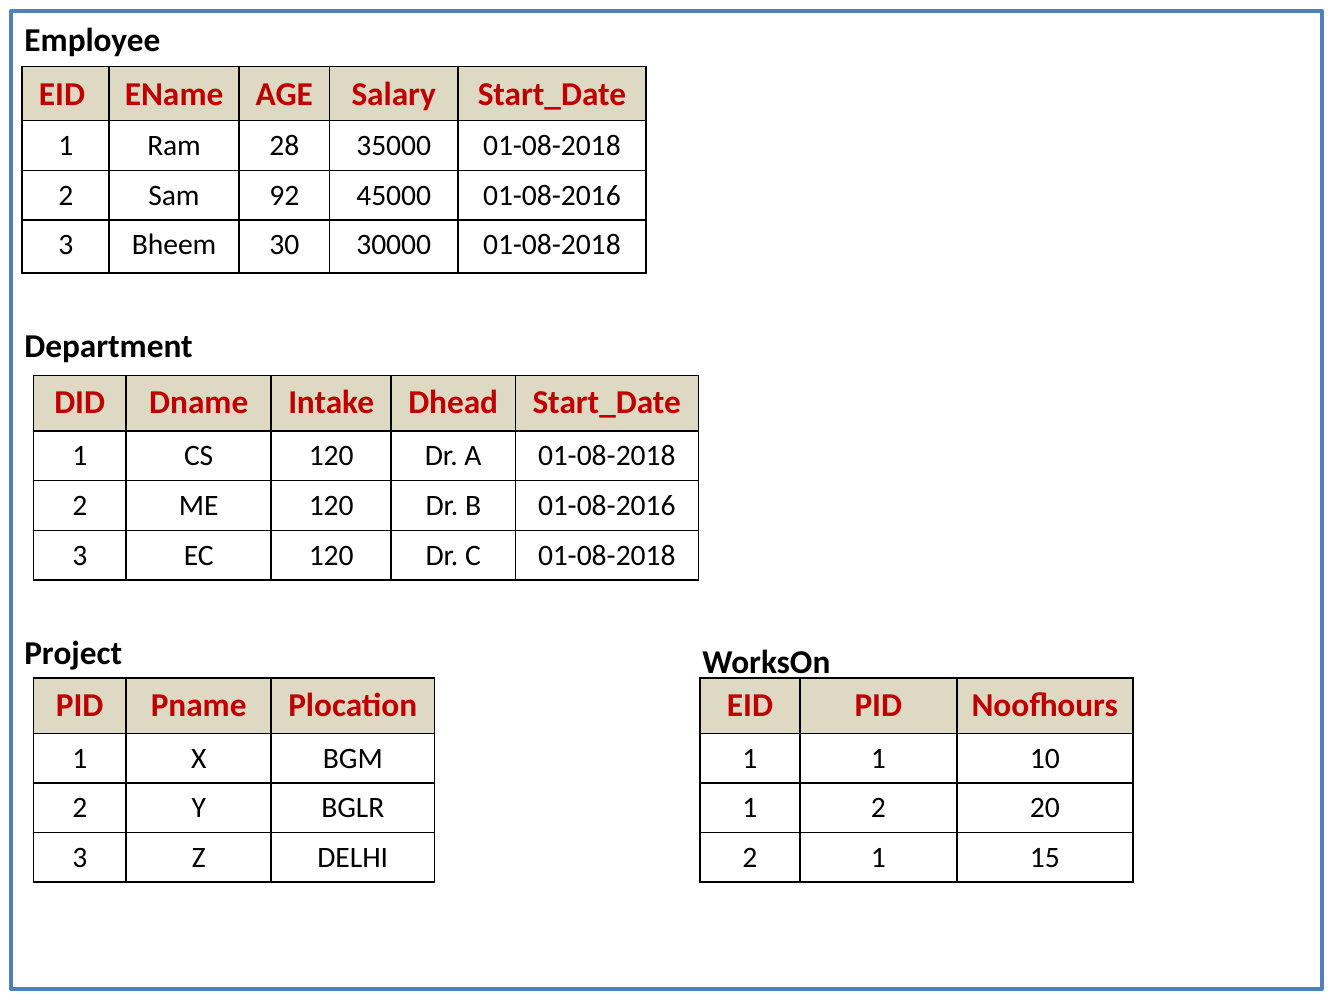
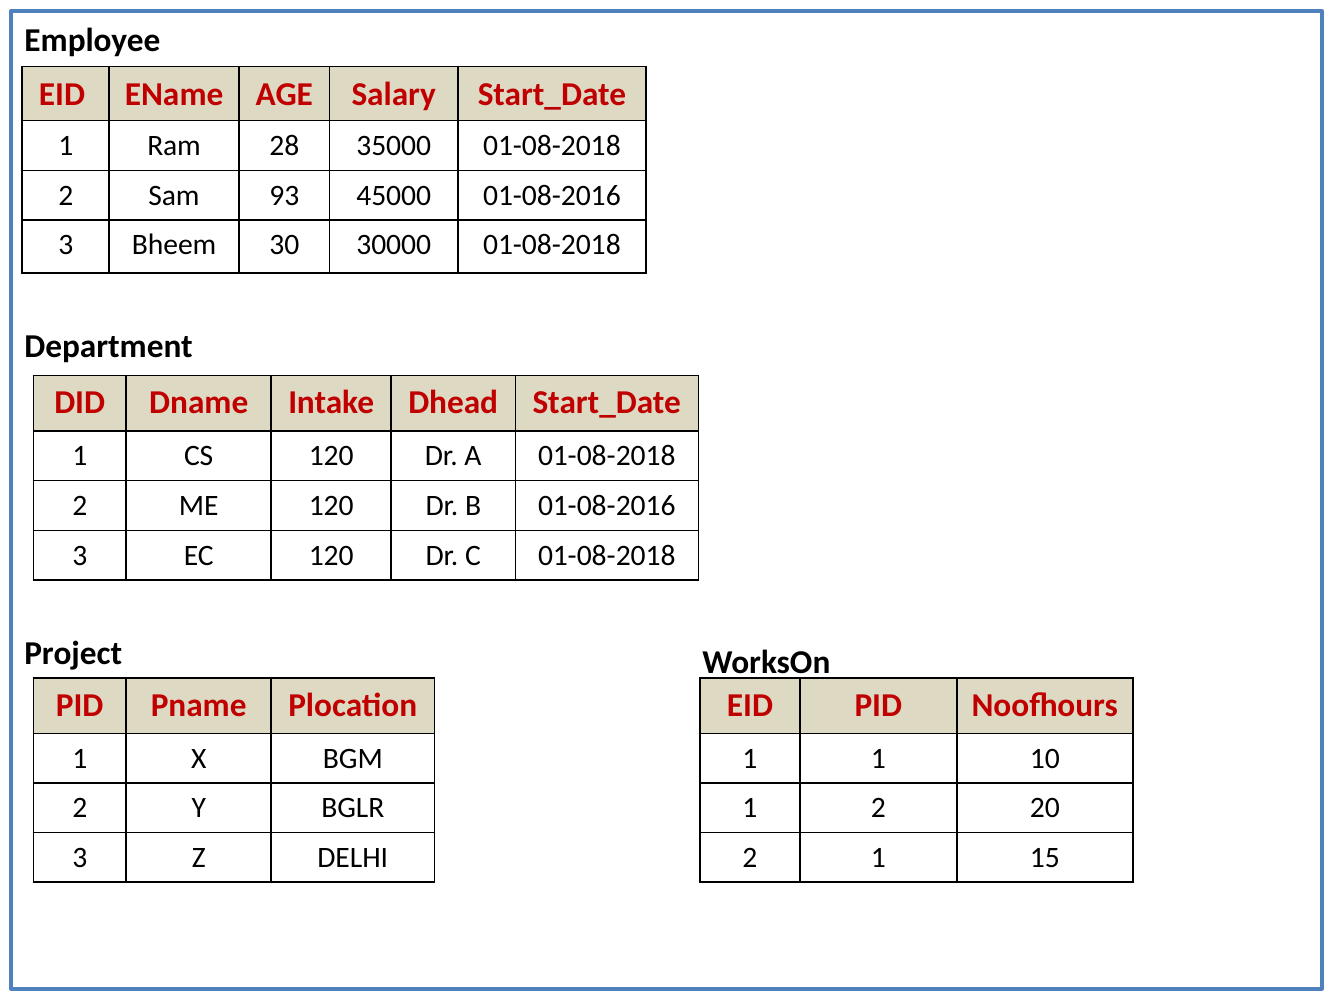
92: 92 -> 93 (284, 195)
